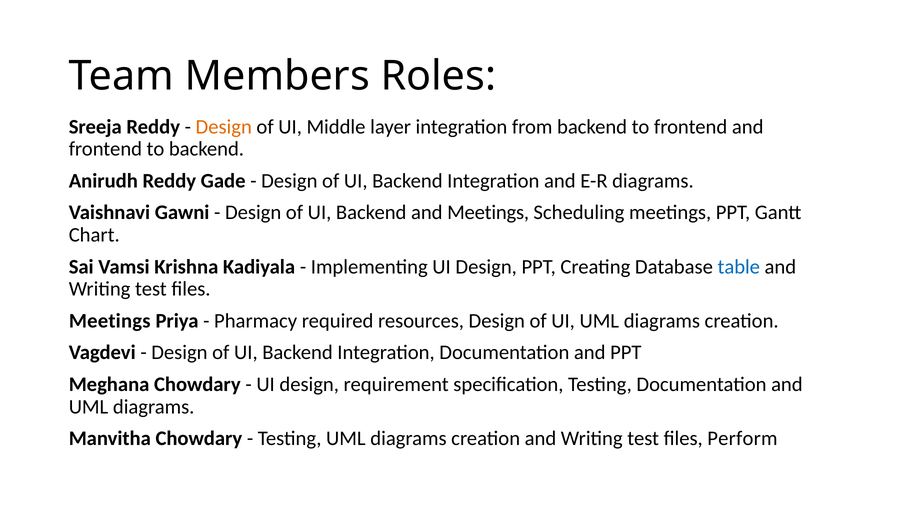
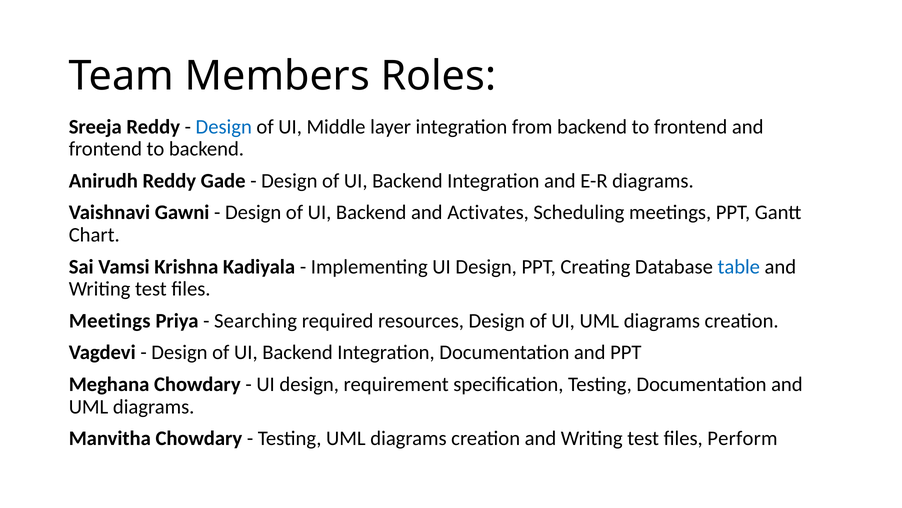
Design colour: orange -> blue (224, 127)
and Meetings: Meetings -> Activates (488, 212)
Pharmacy: Pharmacy -> Searching (256, 320)
